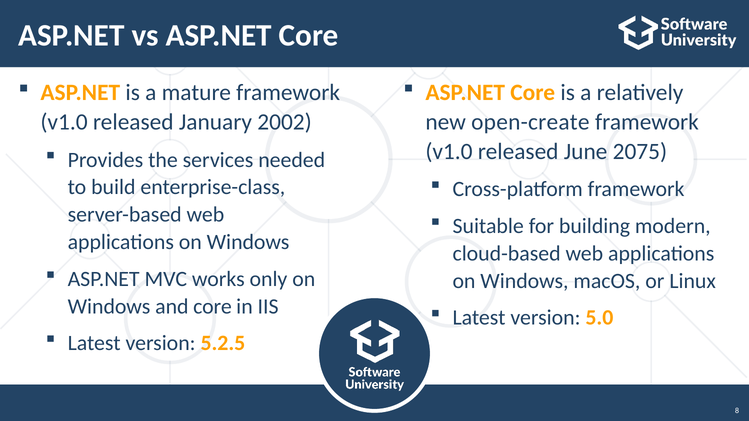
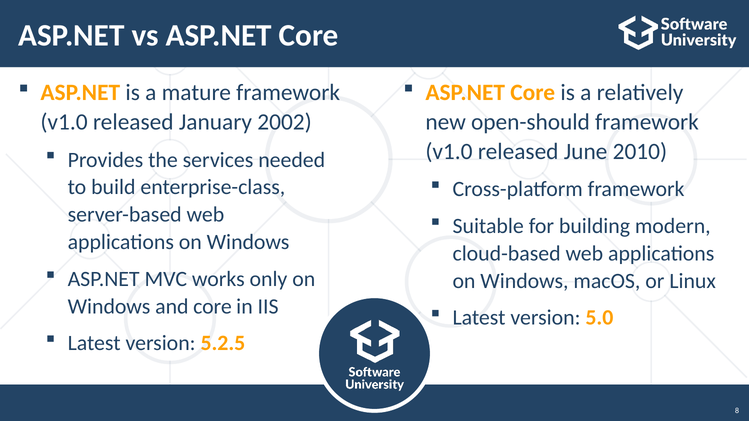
open-create: open-create -> open-should (530, 122)
2075: 2075 -> 2010 (640, 152)
